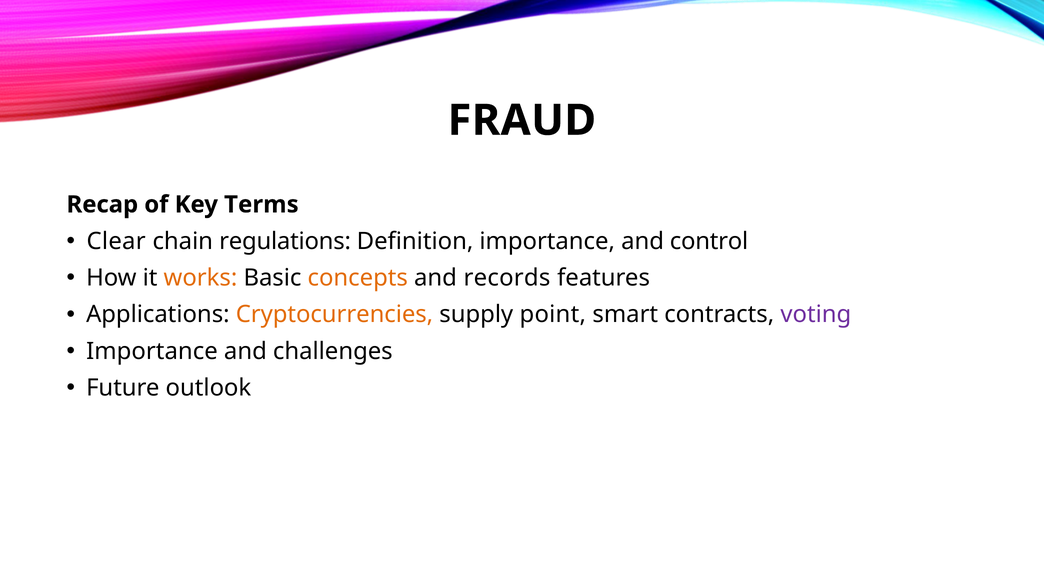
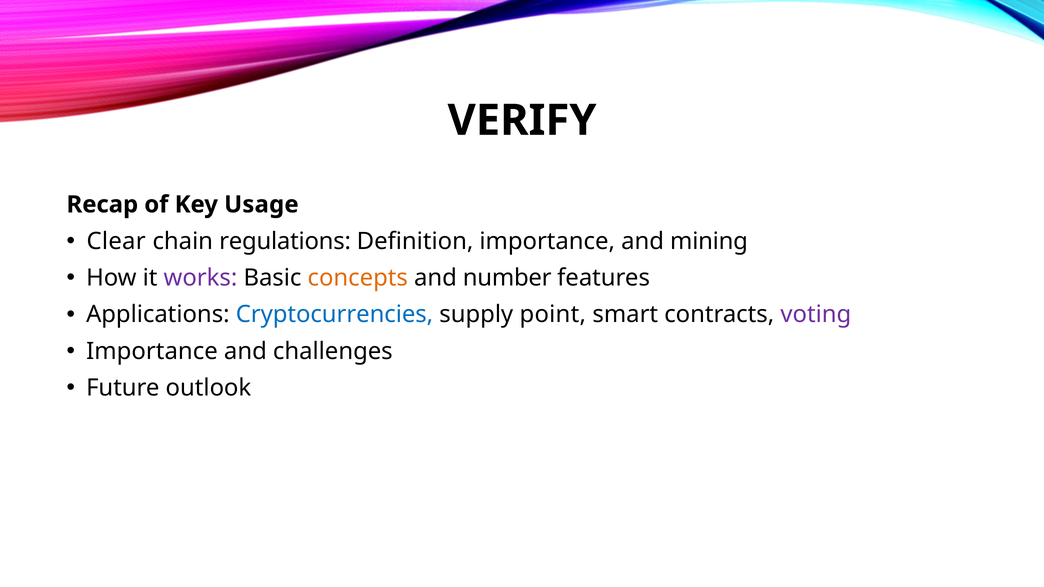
FRAUD: FRAUD -> VERIFY (522, 121)
Terms: Terms -> Usage (261, 205)
control: control -> mining (709, 241)
works colour: orange -> purple (200, 278)
records: records -> number (507, 278)
Cryptocurrencies colour: orange -> blue (334, 315)
